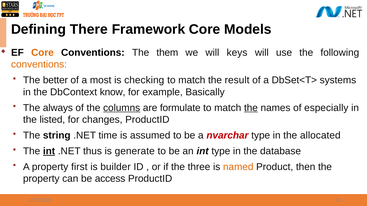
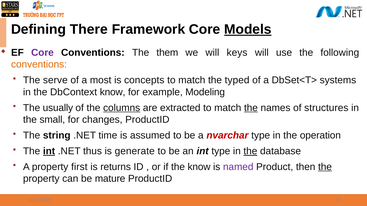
Models underline: none -> present (248, 29)
Core colour: orange -> purple (42, 53)
better: better -> serve (55, 80)
checking: checking -> concepts (144, 80)
result: result -> typed (237, 80)
Basically: Basically -> Modeling (205, 92)
always: always -> usually (58, 108)
formulate: formulate -> extracted (180, 108)
especially: especially -> structures (326, 108)
listed: listed -> small (52, 120)
allocated: allocated -> operation (320, 136)
the underline: none -> present (250, 151)
builder: builder -> returns (116, 167)
the three: three -> know (199, 167)
named colour: orange -> purple (238, 167)
the underline: none -> present (325, 167)
access: access -> mature (110, 179)
